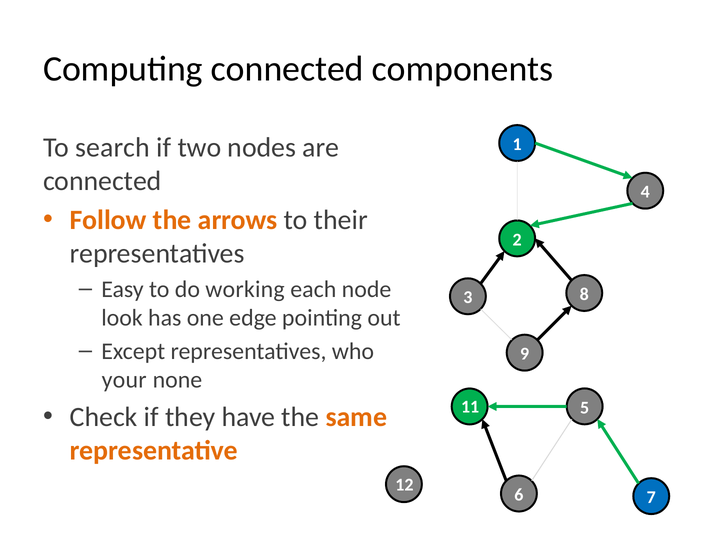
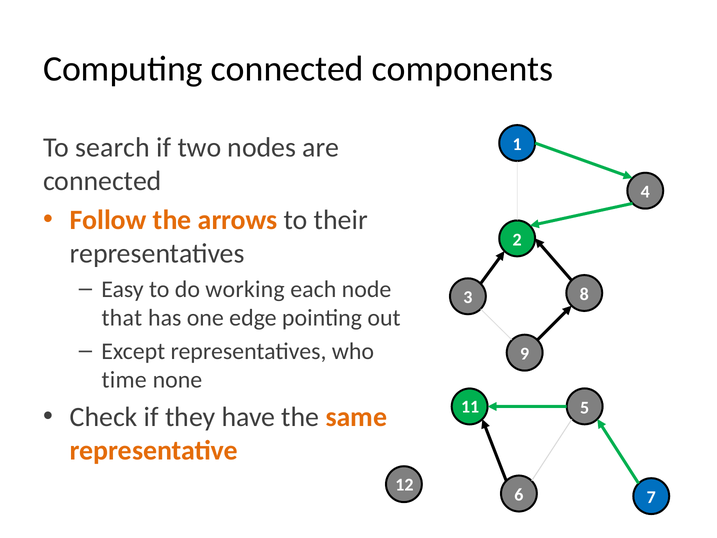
look: look -> that (122, 318)
your: your -> time (124, 380)
